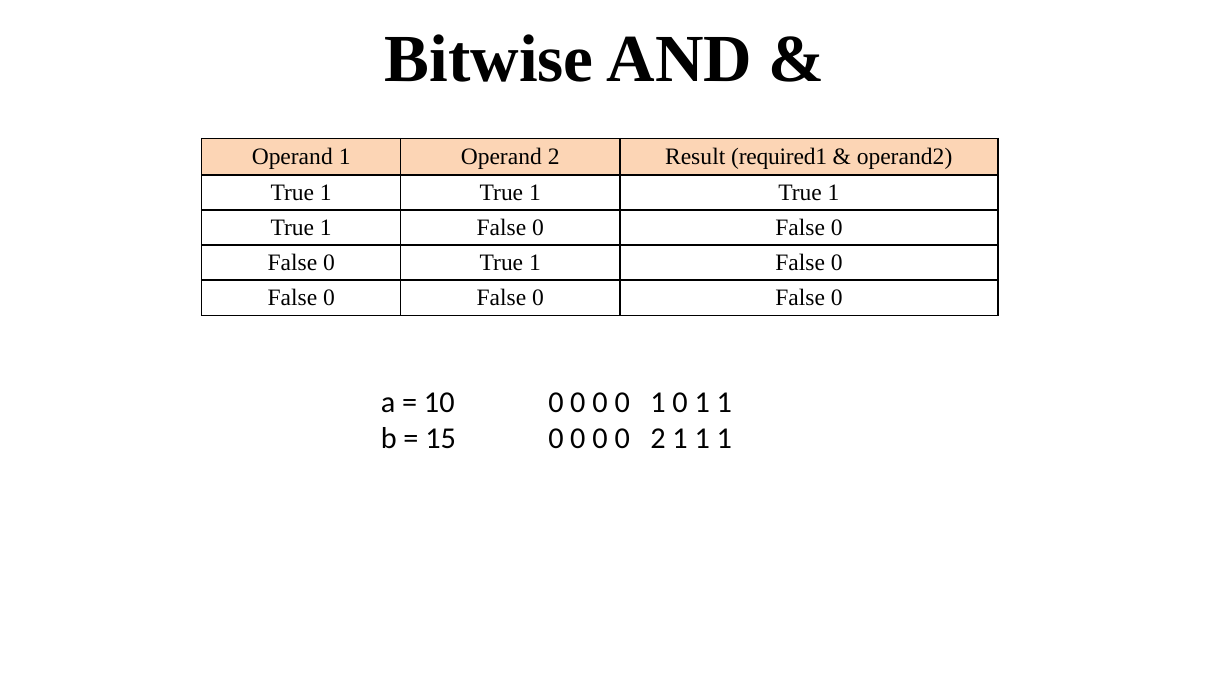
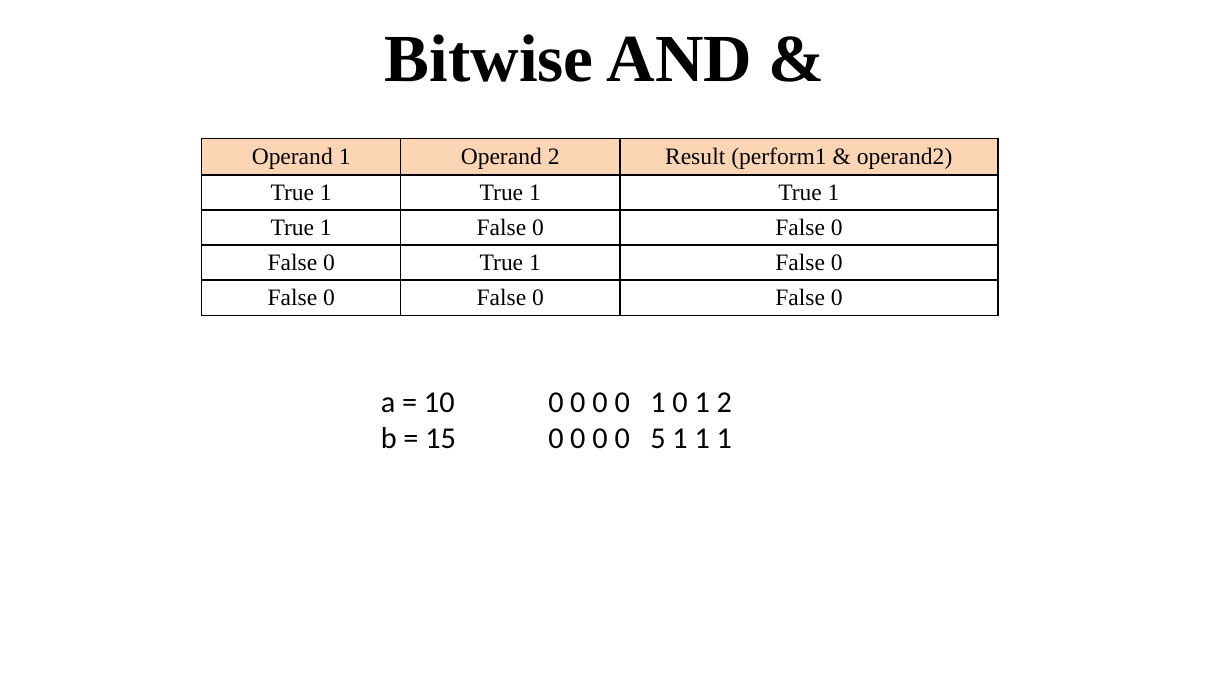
required1: required1 -> perform1 (779, 156)
0 1 1: 1 -> 2 (724, 402)
0 2: 2 -> 5 (658, 438)
